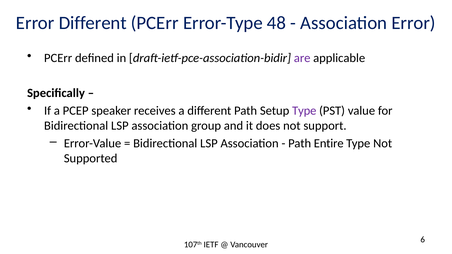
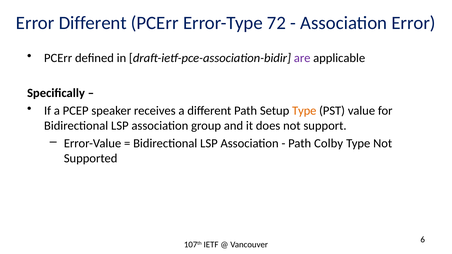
48: 48 -> 72 (277, 23)
Type colour: purple -> orange (304, 111)
Entire: Entire -> Colby (329, 143)
